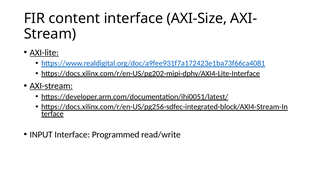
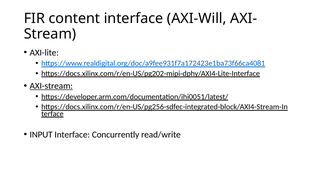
AXI-Size: AXI-Size -> AXI-Will (197, 18)
AXI-lite underline: present -> none (44, 53)
Programmed: Programmed -> Concurrently (116, 135)
